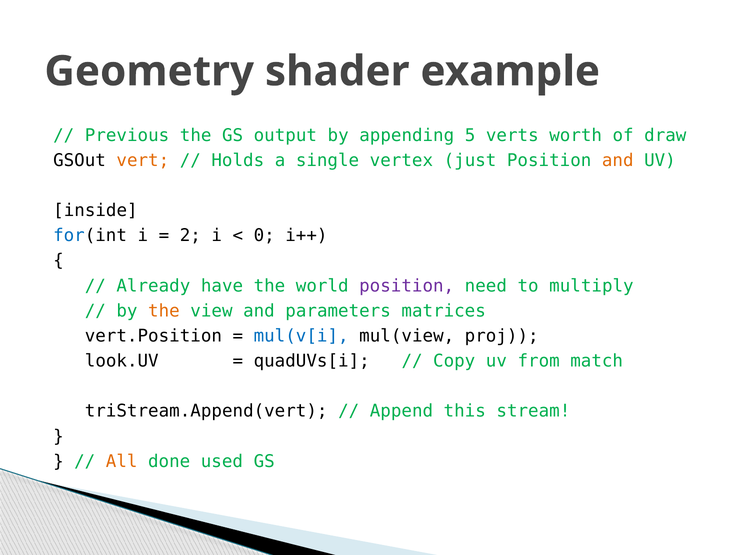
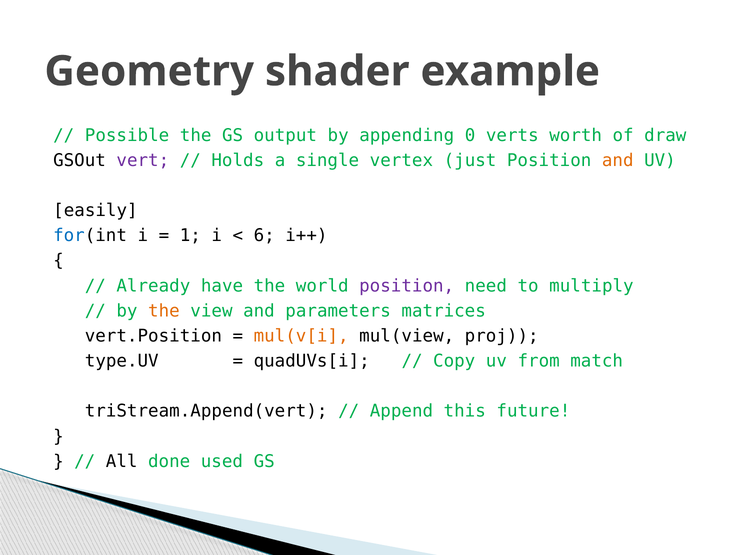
Previous: Previous -> Possible (127, 135)
5: 5 -> 0 (470, 135)
vert colour: orange -> purple (143, 161)
inside: inside -> easily (95, 211)
2: 2 -> 1 (190, 236)
0: 0 -> 6 (264, 236)
mul(v[i colour: blue -> orange (301, 336)
look.UV: look.UV -> type.UV (122, 361)
stream: stream -> future (533, 412)
All colour: orange -> black (122, 462)
